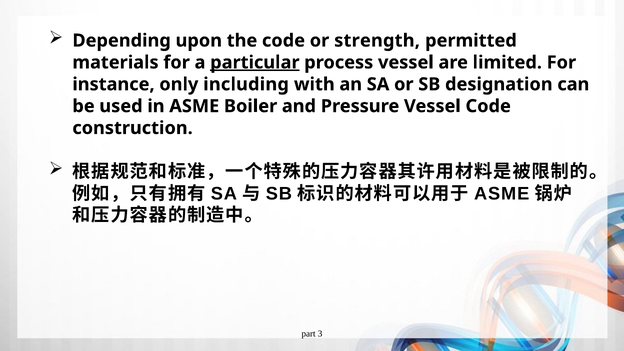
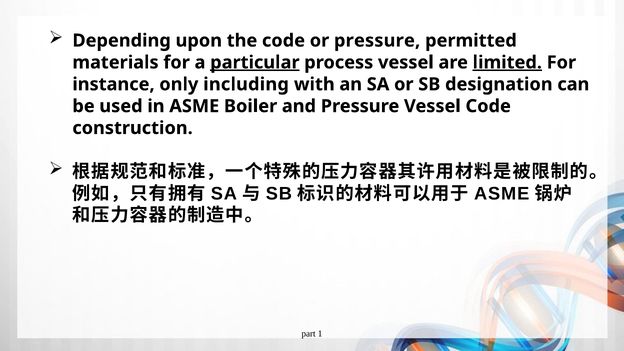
or strength: strength -> pressure (377, 41)
limited underline: none -> present (507, 62)
3: 3 -> 1 (320, 334)
